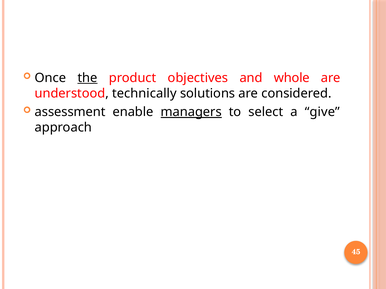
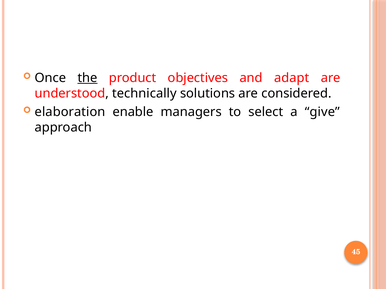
whole: whole -> adapt (292, 78)
assessment: assessment -> elaboration (70, 112)
managers underline: present -> none (191, 112)
